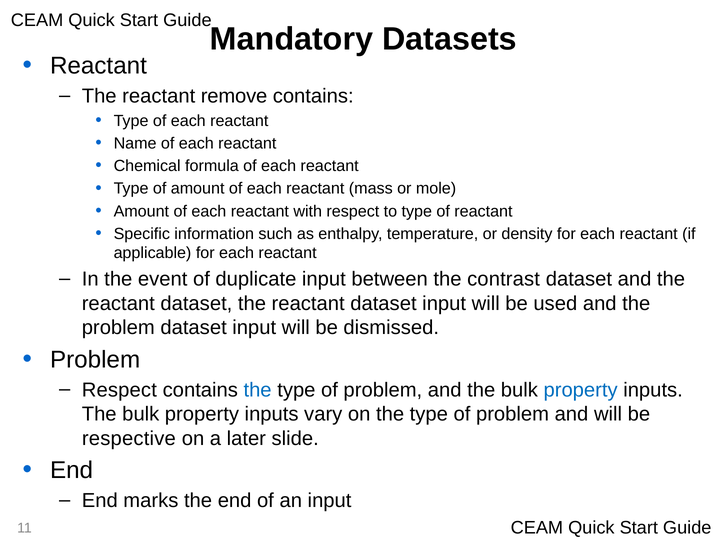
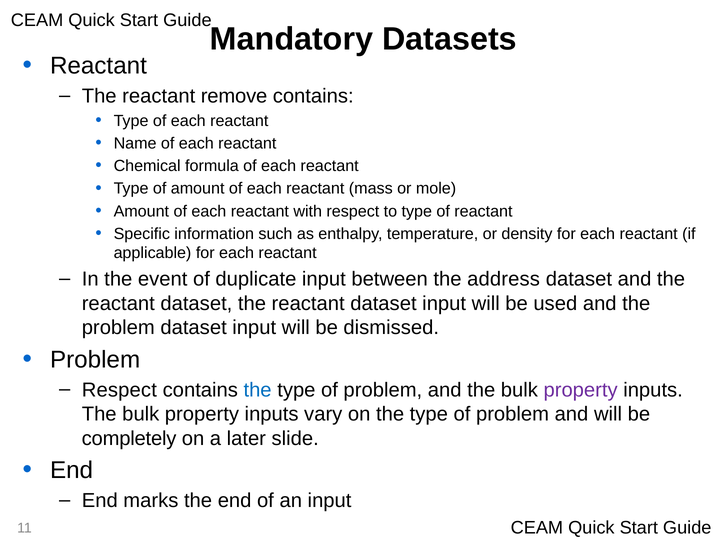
contrast: contrast -> address (504, 279)
property colour: blue -> purple (581, 390)
respective: respective -> completely (129, 439)
